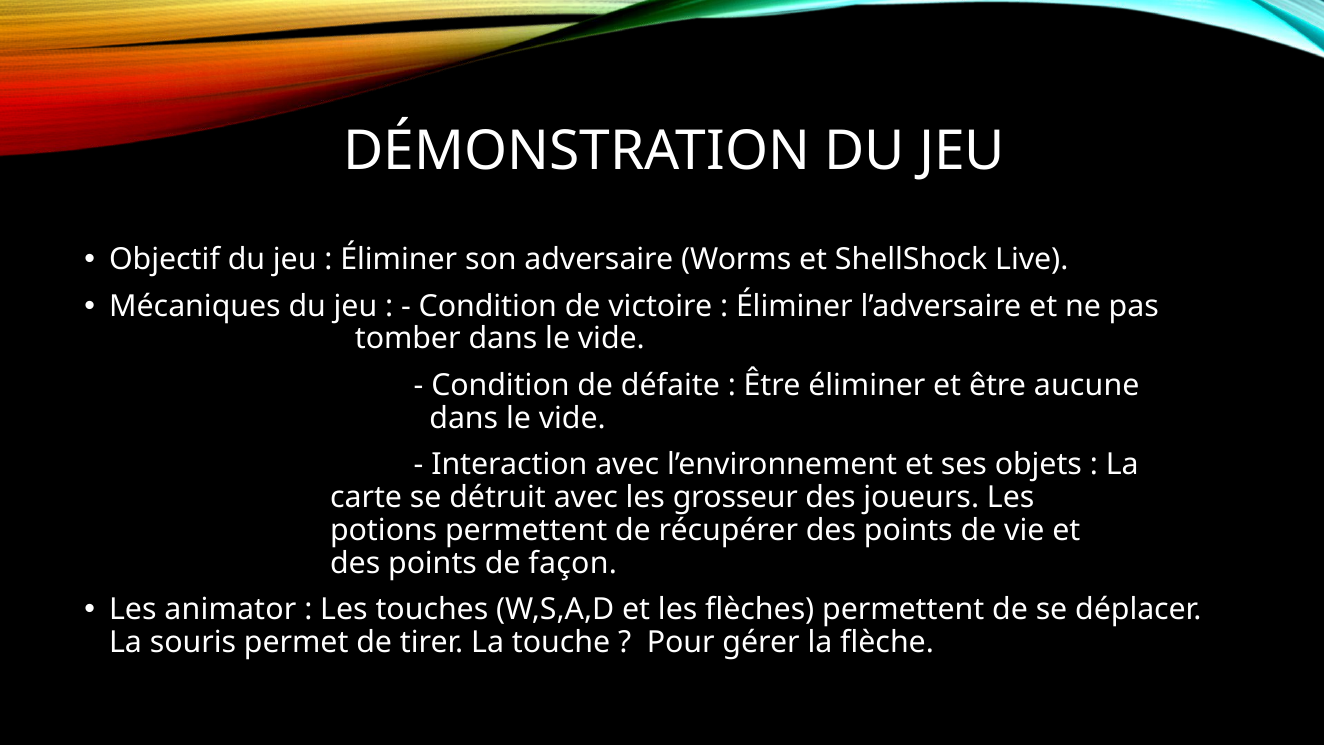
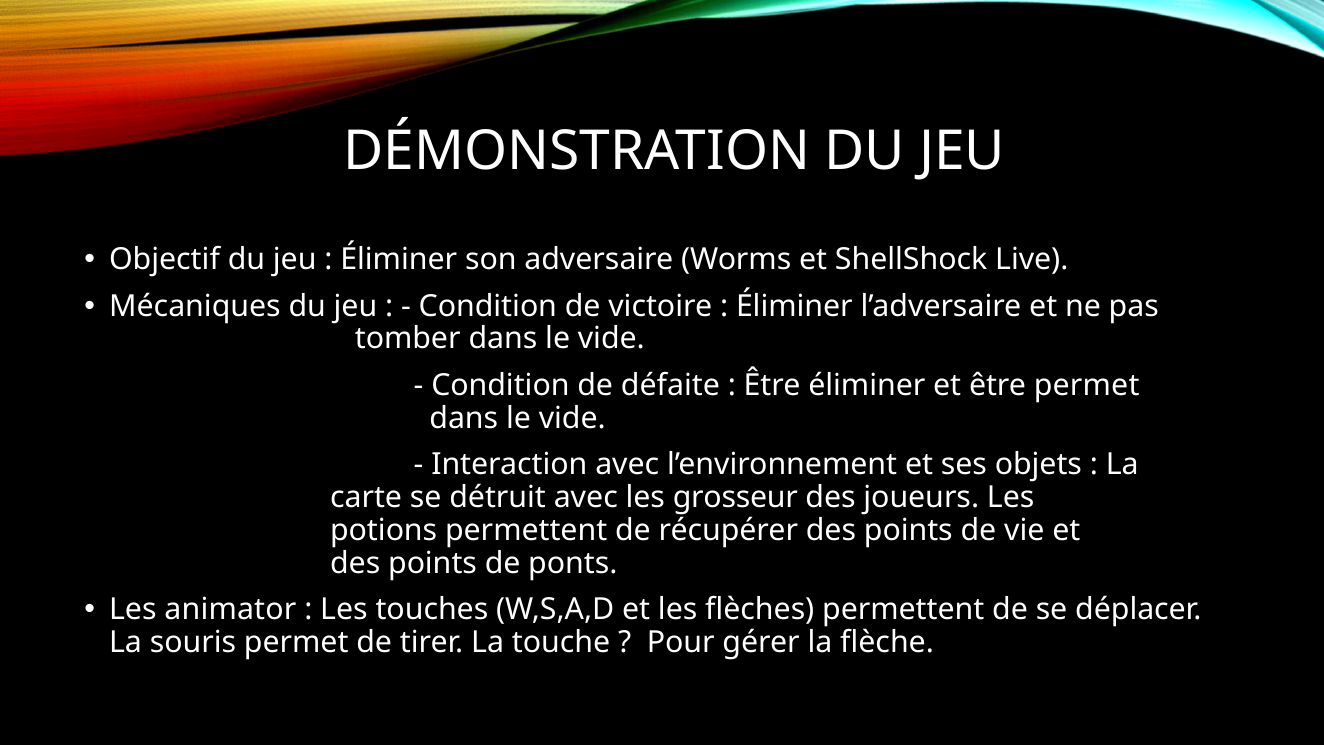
être aucune: aucune -> permet (1087, 385)
façon: façon -> ponts (573, 563)
